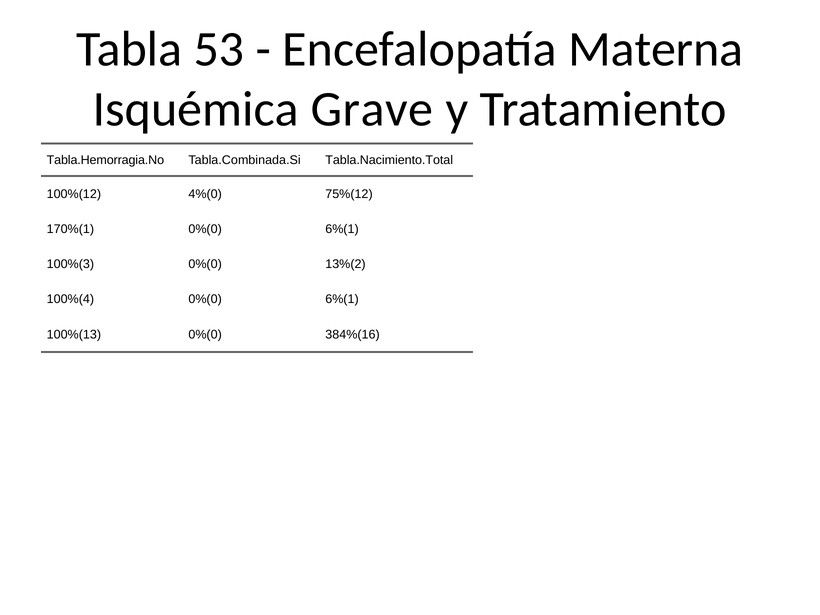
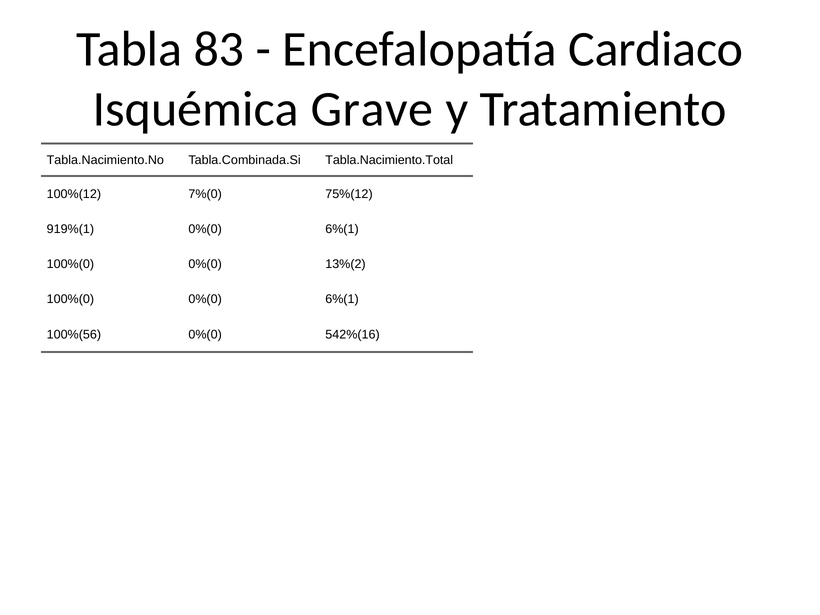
53: 53 -> 83 (219, 49)
Materna: Materna -> Cardiaco (656, 49)
Tabla.Hemorragia.No: Tabla.Hemorragia.No -> Tabla.Nacimiento.No (105, 160)
4%(0: 4%(0 -> 7%(0 (205, 194)
170%(1: 170%(1 -> 919%(1 (70, 229)
100%(3: 100%(3 -> 100%(0 (70, 264)
100%(4: 100%(4 -> 100%(0 (70, 299)
100%(13: 100%(13 -> 100%(56 (74, 334)
384%(16: 384%(16 -> 542%(16 (353, 334)
